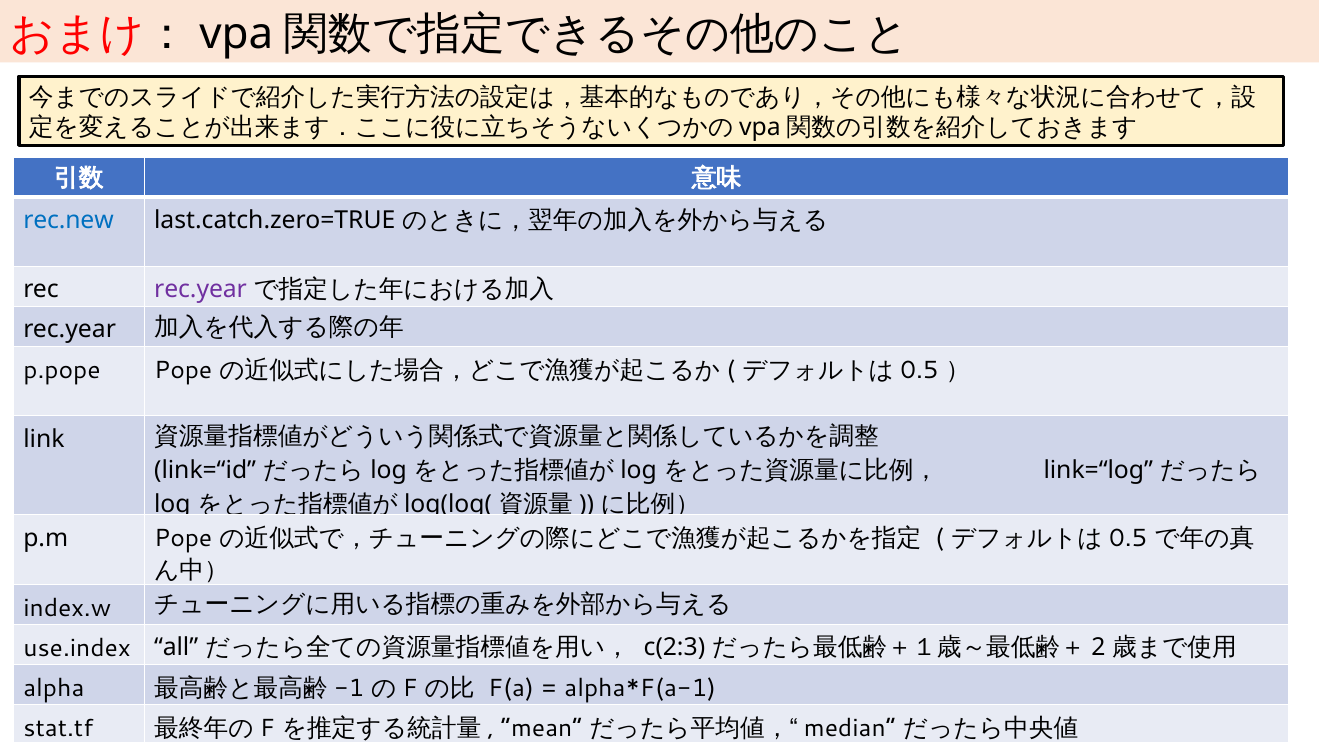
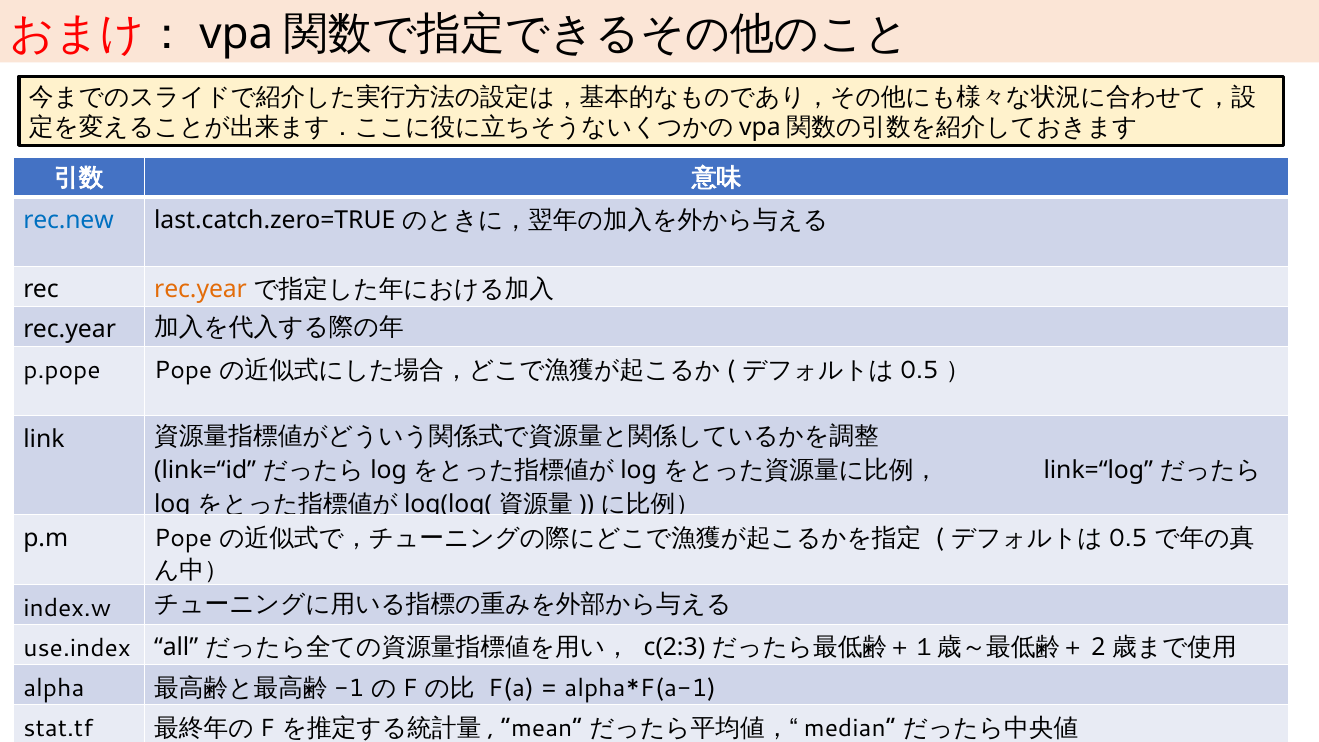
rec.year colour: purple -> orange (201, 289)
